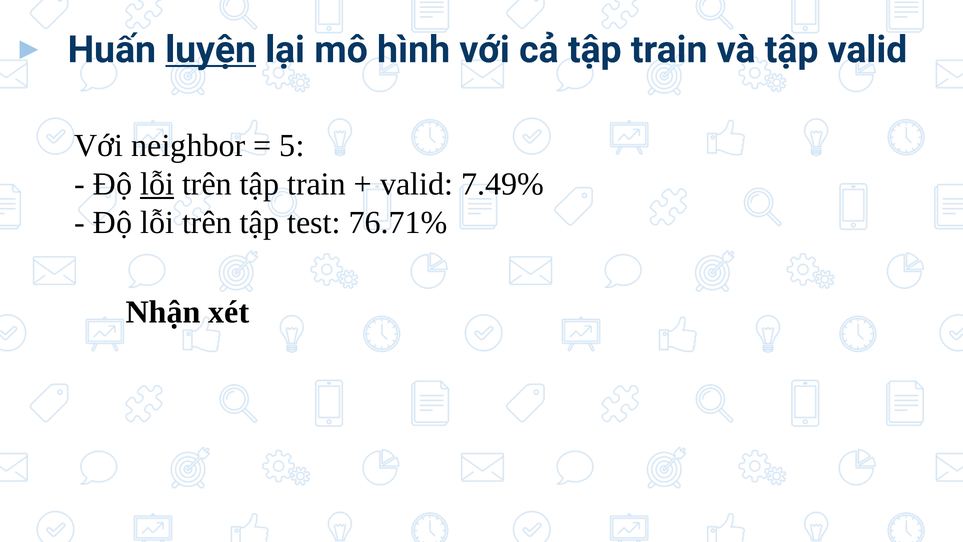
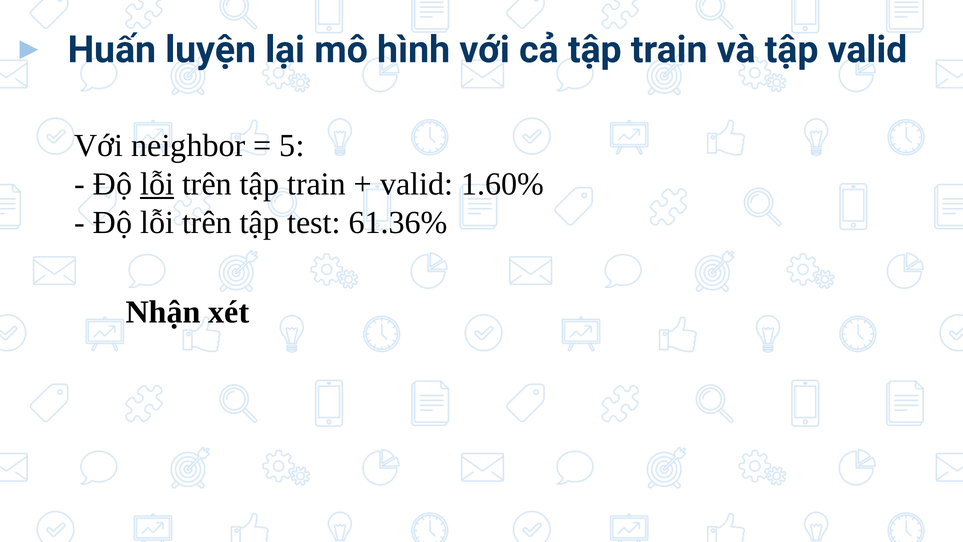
luyện underline: present -> none (211, 50)
7.49%: 7.49% -> 1.60% (503, 184)
76.71%: 76.71% -> 61.36% (398, 222)
